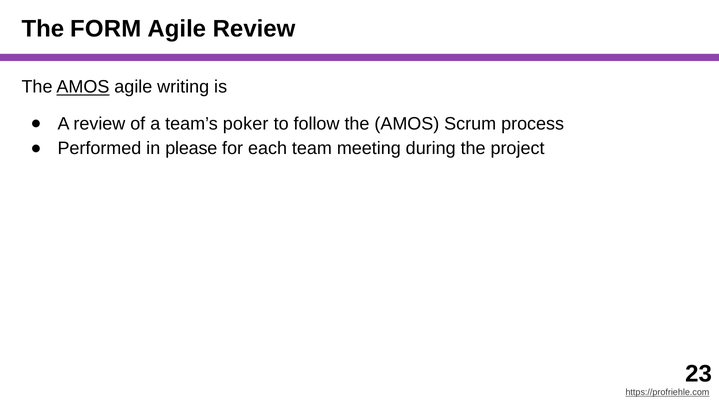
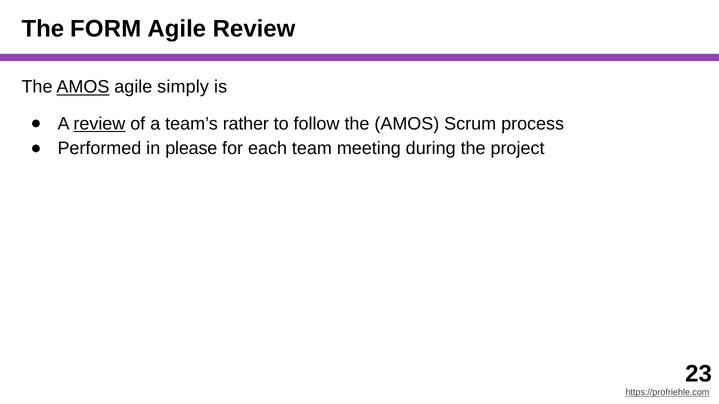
writing: writing -> simply (183, 87)
review underline: none -> present (99, 124)
poker: poker -> rather (246, 124)
